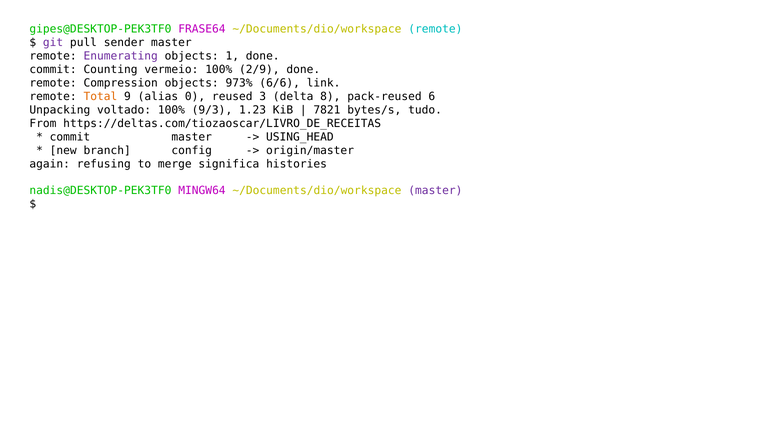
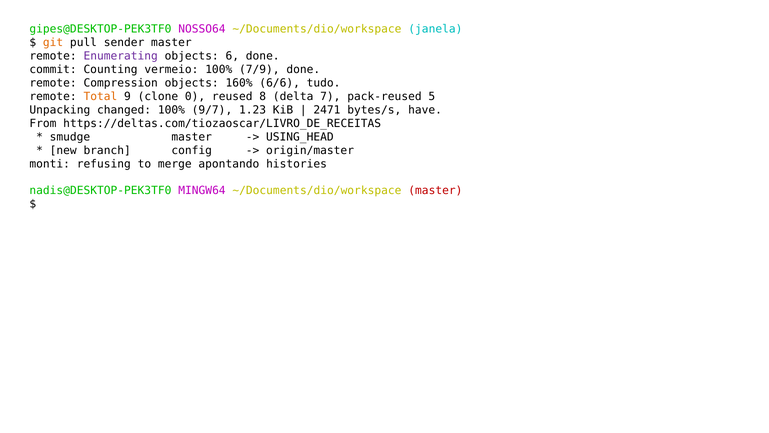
FRASE64: FRASE64 -> NOSSO64 (202, 29)
~/Documents/dio/workspace remote: remote -> janela (435, 29)
git colour: purple -> orange (53, 42)
1: 1 -> 6 (232, 56)
2/9: 2/9 -> 7/9 (259, 69)
973%: 973% -> 160% (239, 83)
link: link -> tudo (324, 83)
alias: alias -> clone (158, 96)
3: 3 -> 8 (263, 96)
8: 8 -> 7 (330, 96)
6: 6 -> 5 (432, 96)
voltado: voltado -> changed (124, 110)
9/3: 9/3 -> 9/7 (212, 110)
7821: 7821 -> 2471 (327, 110)
tudo: tudo -> have (425, 110)
commit: commit -> smudge (70, 137)
again: again -> monti (50, 164)
significa: significa -> apontando (229, 164)
master colour: purple -> red (435, 191)
